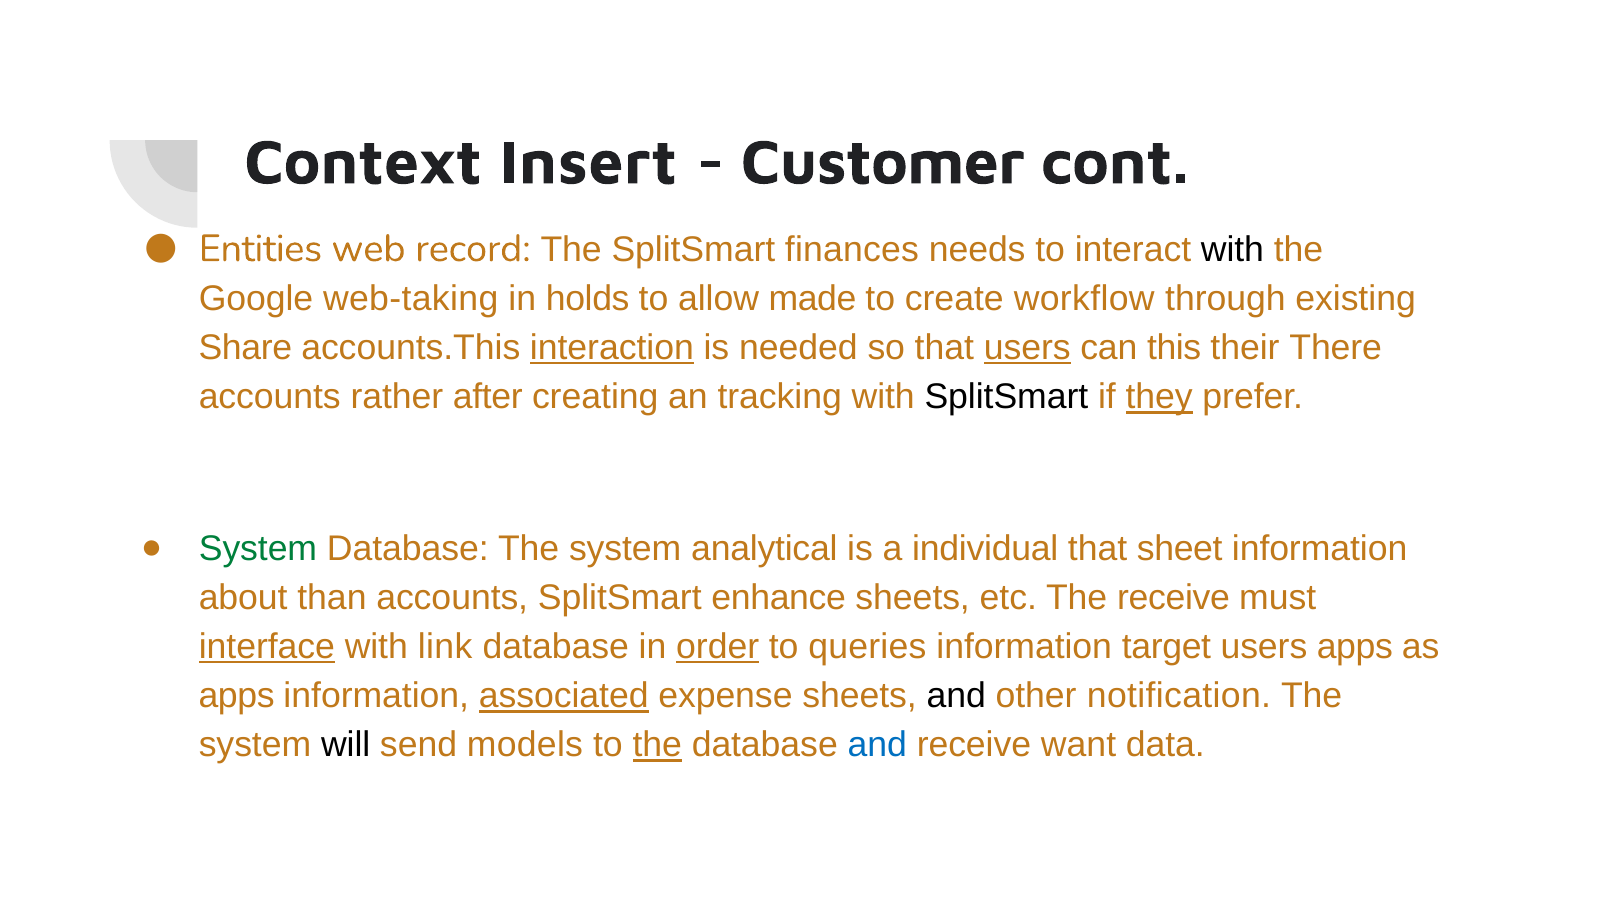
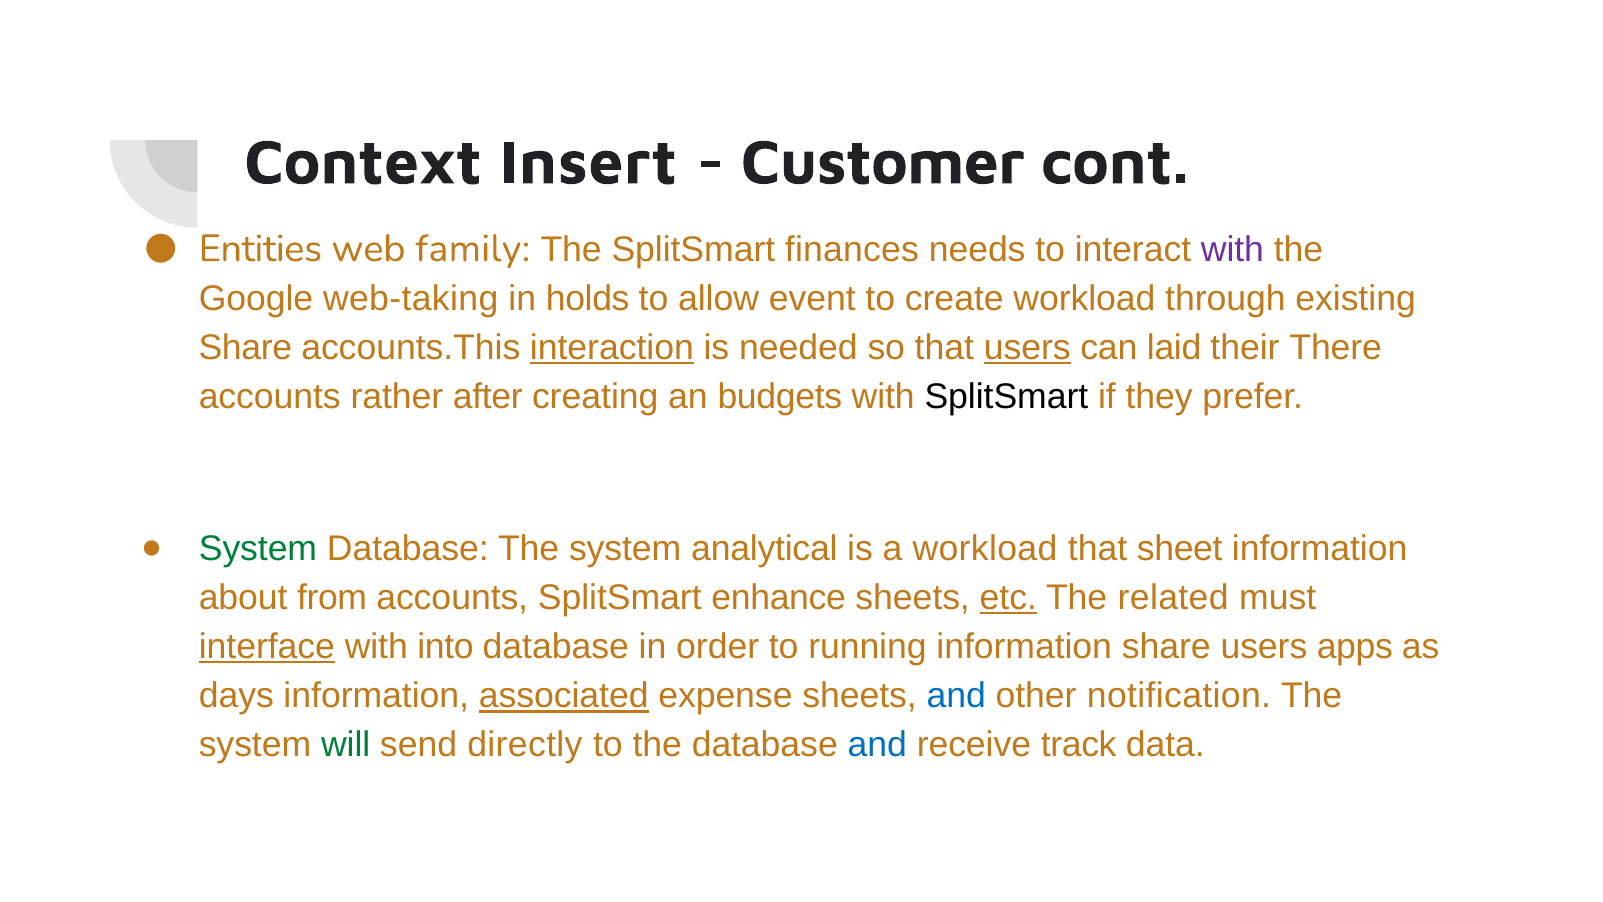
record: record -> family (473, 249)
with colour: black -> purple (1233, 249)
made: made -> event (812, 299)
create workflow: workflow -> workload (1084, 299)
this: this -> laid (1174, 348)
tracking: tracking -> budgets (780, 397)
they underline: present -> none (1159, 397)
a individual: individual -> workload (985, 549)
than: than -> from (332, 598)
etc underline: none -> present (1008, 598)
The receive: receive -> related (1173, 598)
link: link -> into (445, 647)
order underline: present -> none (718, 647)
queries: queries -> running (867, 647)
information target: target -> share (1166, 647)
apps: apps -> days (236, 696)
and colour: black -> blue (956, 696)
will colour: black -> green (346, 745)
models: models -> directly (525, 745)
the underline: present -> none (657, 745)
want: want -> track (1079, 745)
